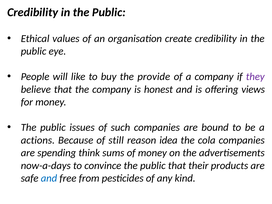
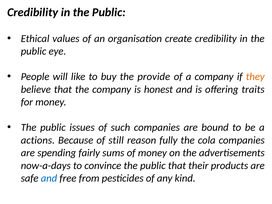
they colour: purple -> orange (255, 77)
views: views -> traits (253, 89)
idea: idea -> fully (168, 140)
think: think -> fairly (89, 153)
